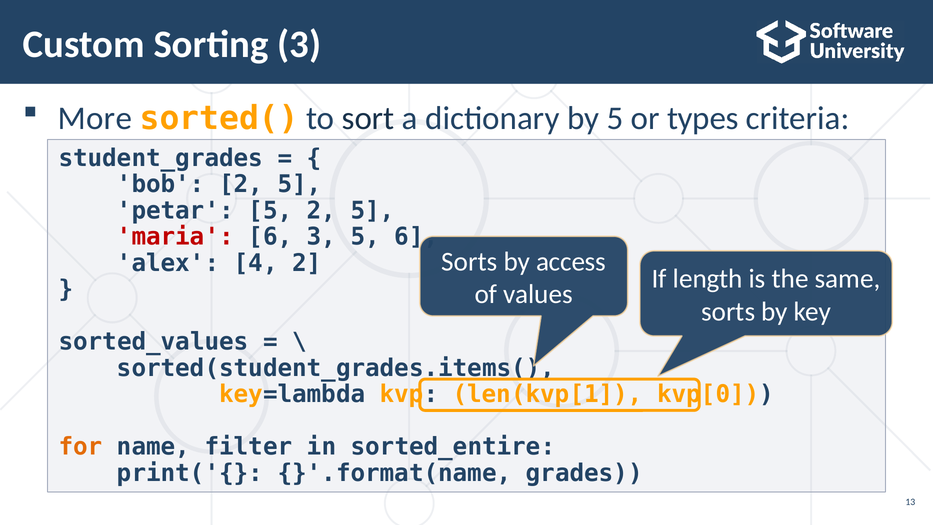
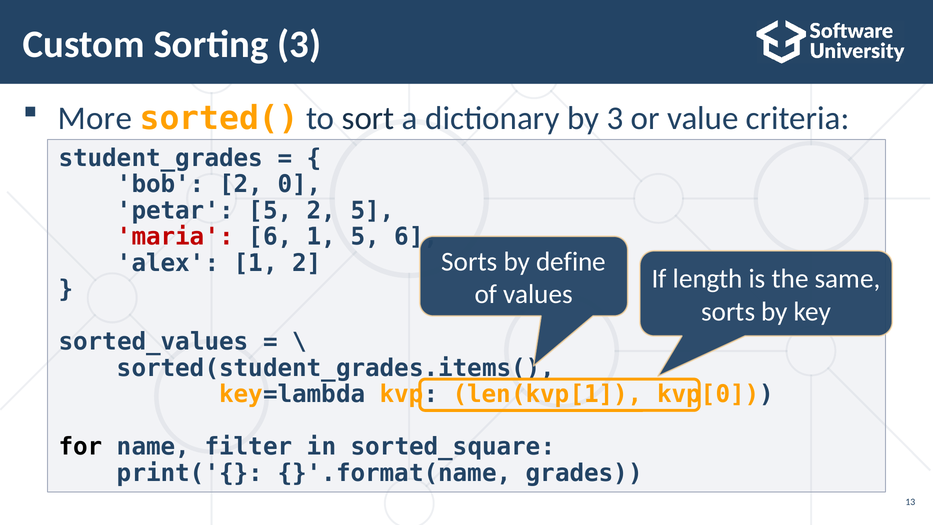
by 5: 5 -> 3 (615, 118)
types: types -> value (703, 118)
bob 2 5: 5 -> 0 (300, 184)
6 3: 3 -> 1 (321, 237)
access: access -> define (571, 262)
alex 4: 4 -> 1 (256, 263)
for colour: orange -> black (81, 447)
sorted_entire: sorted_entire -> sorted_square (453, 447)
